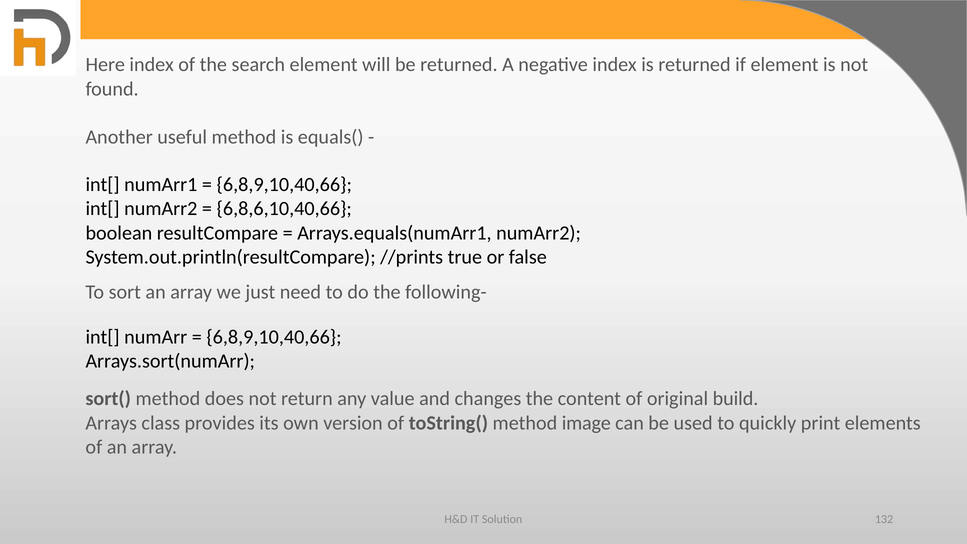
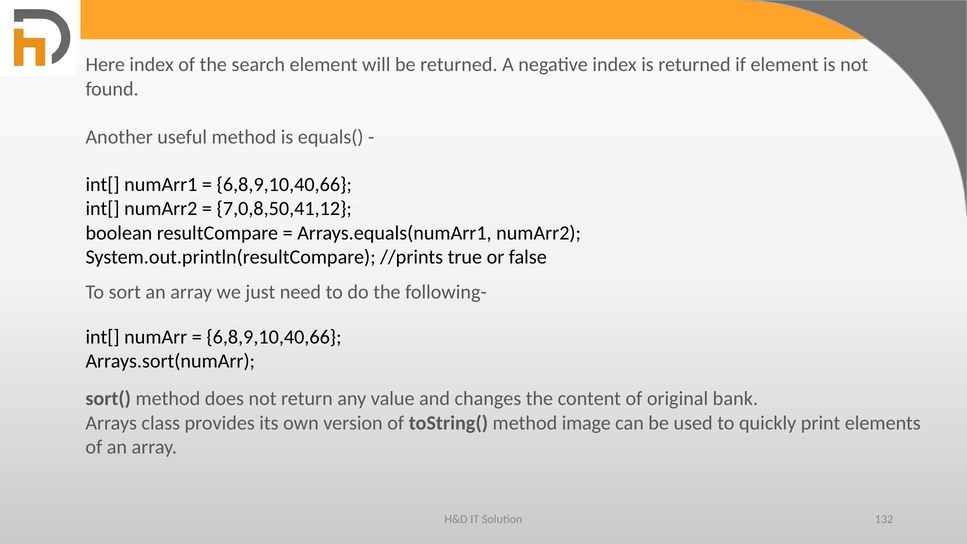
6,8,6,10,40,66: 6,8,6,10,40,66 -> 7,0,8,50,41,12 (284, 209)
build: build -> bank (735, 399)
